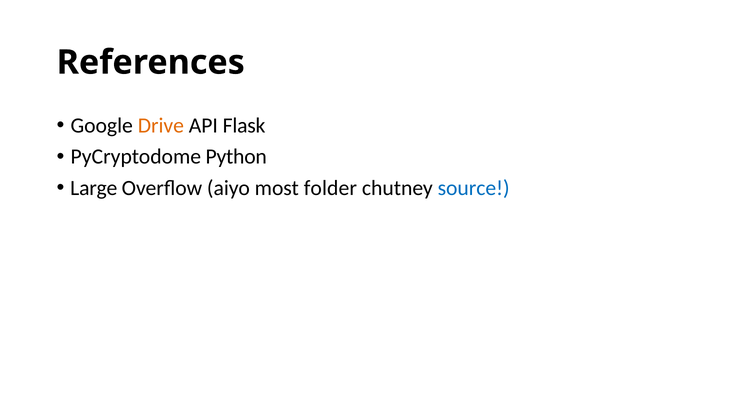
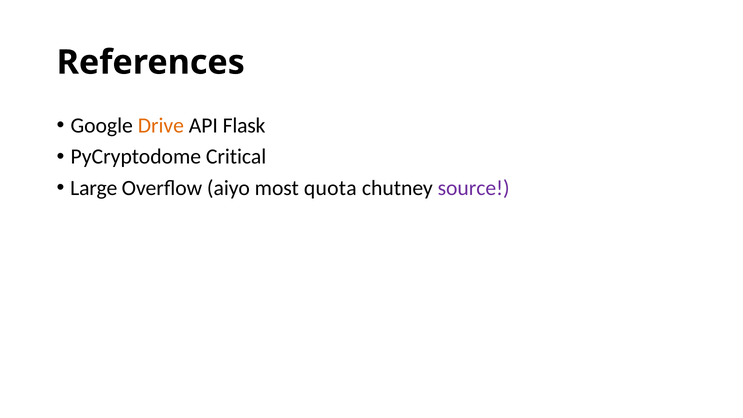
Python: Python -> Critical (236, 157)
folder: folder -> quota (330, 188)
source colour: blue -> purple (474, 188)
